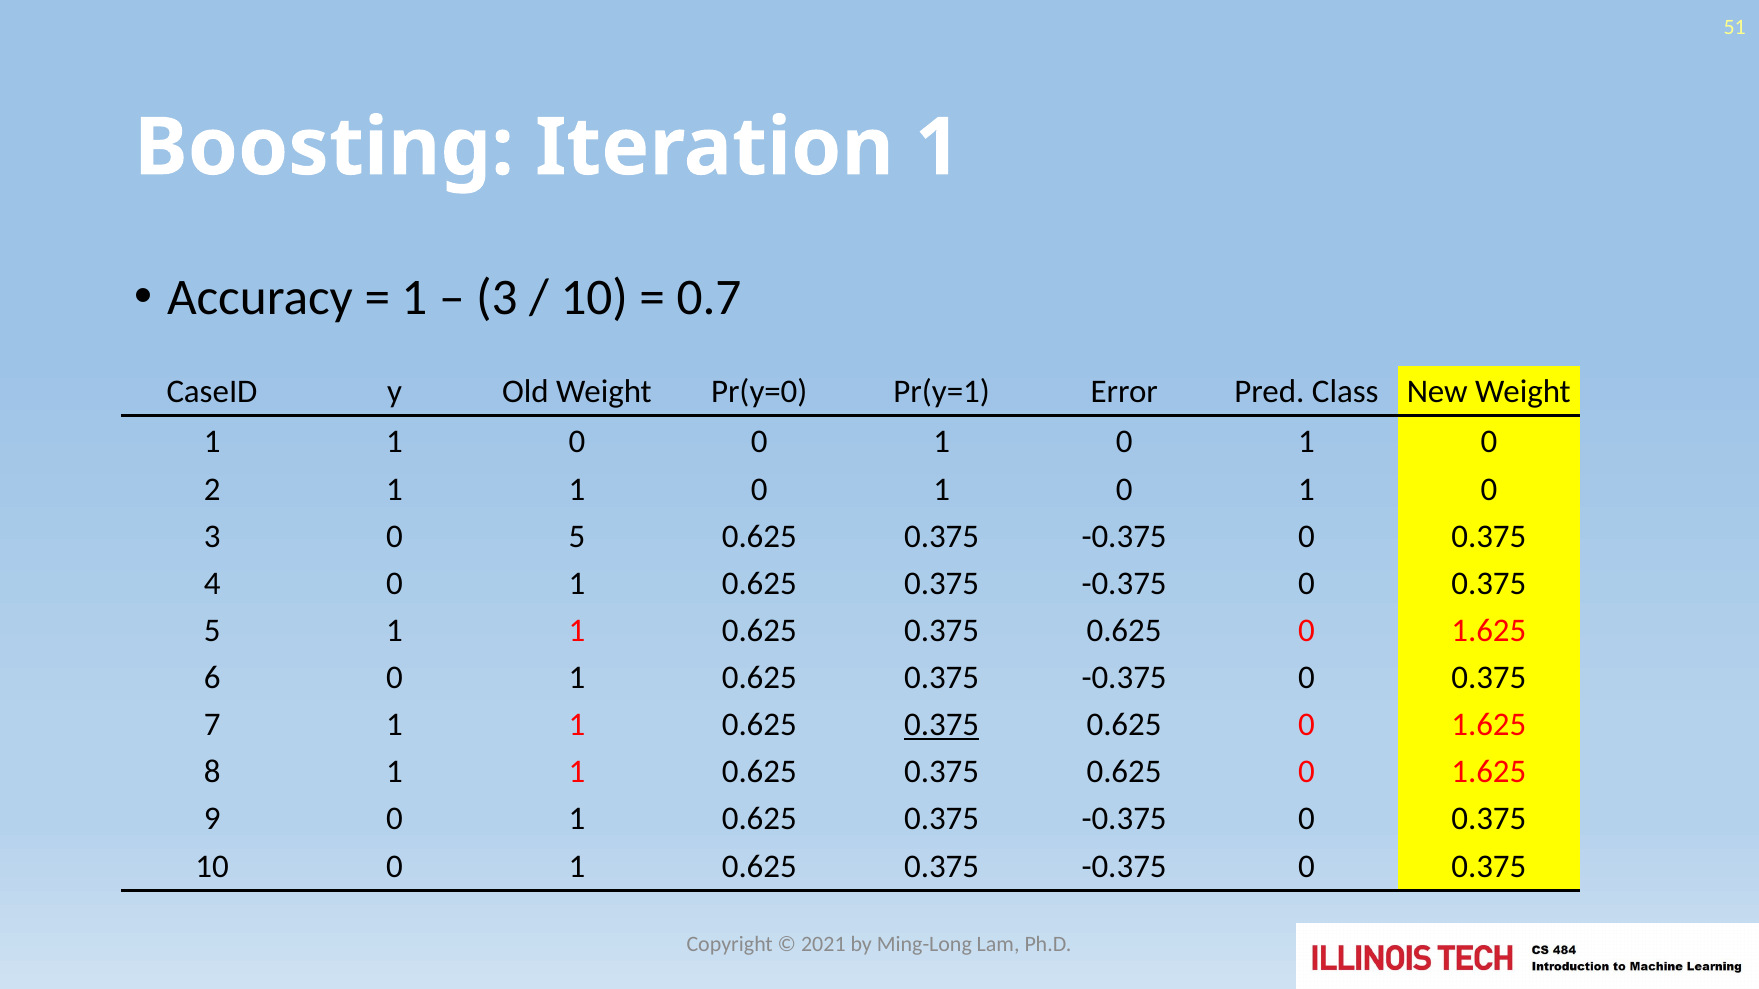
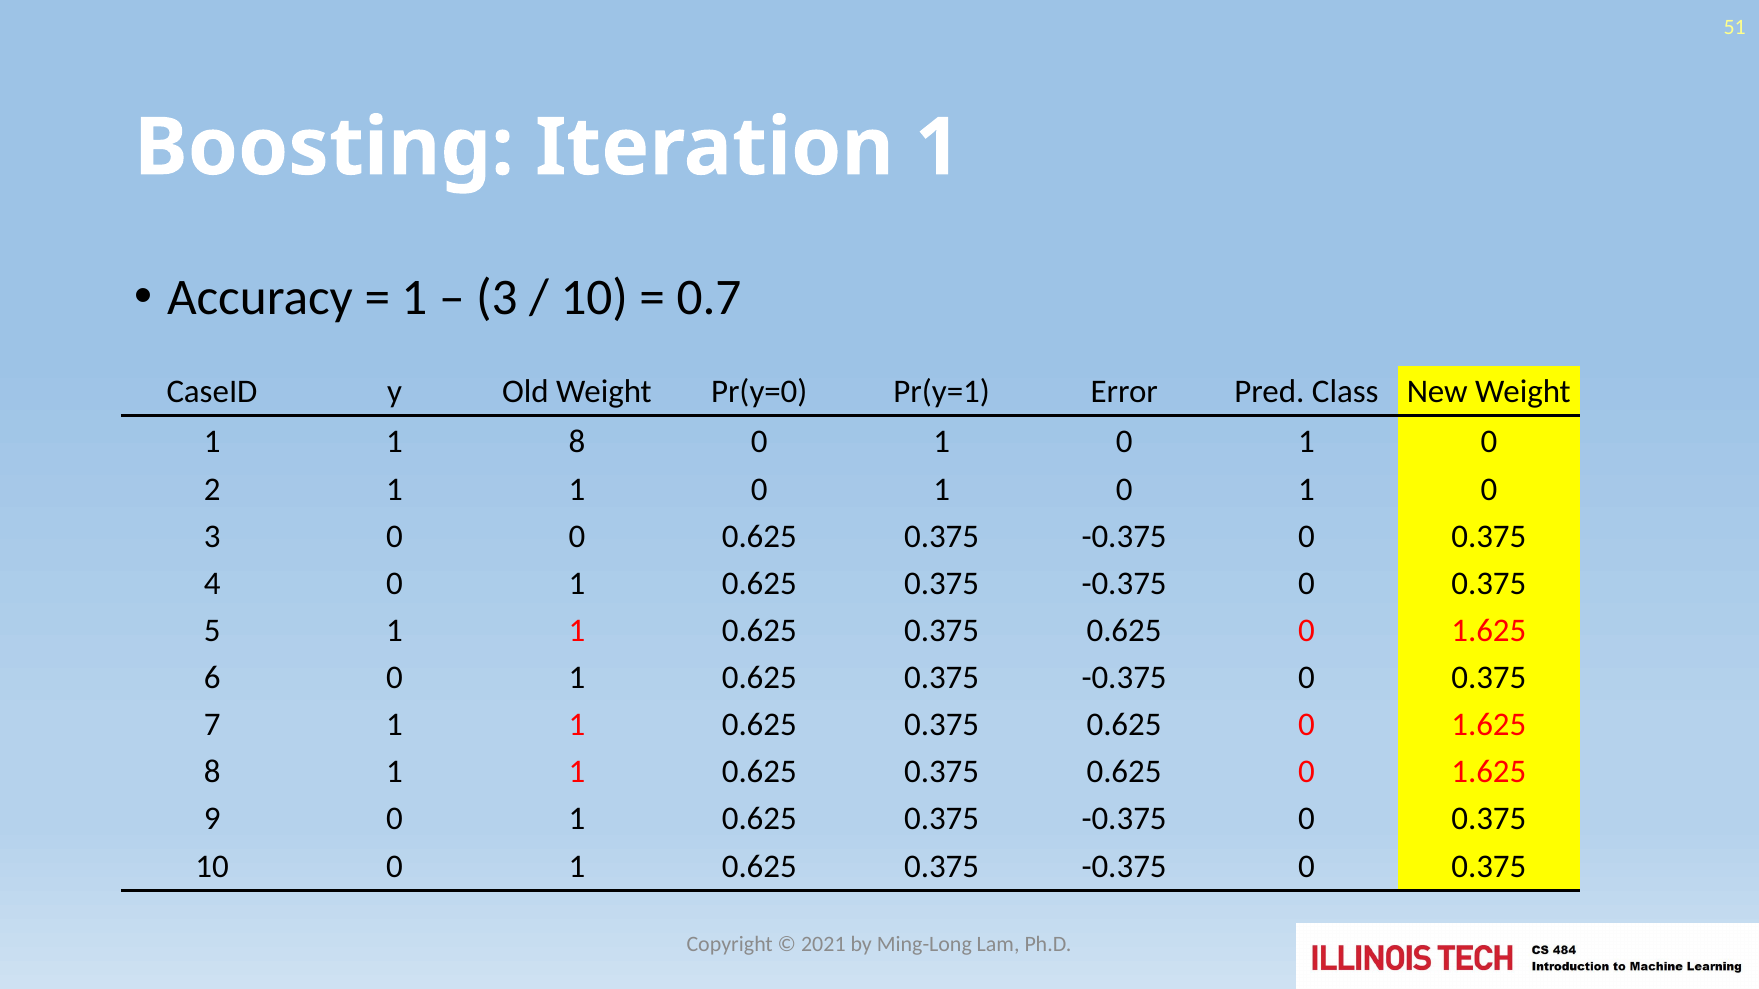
0: 0 -> 8 (577, 442)
0 5: 5 -> 0 (577, 537)
0.375 underline: present -> none (942, 725)
